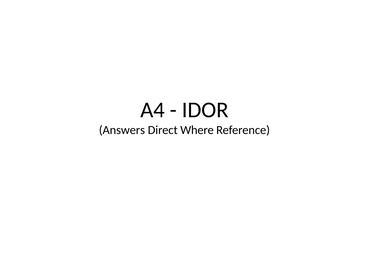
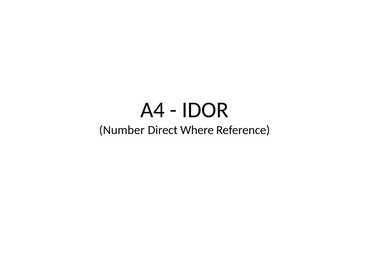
Answers: Answers -> Number (122, 130)
